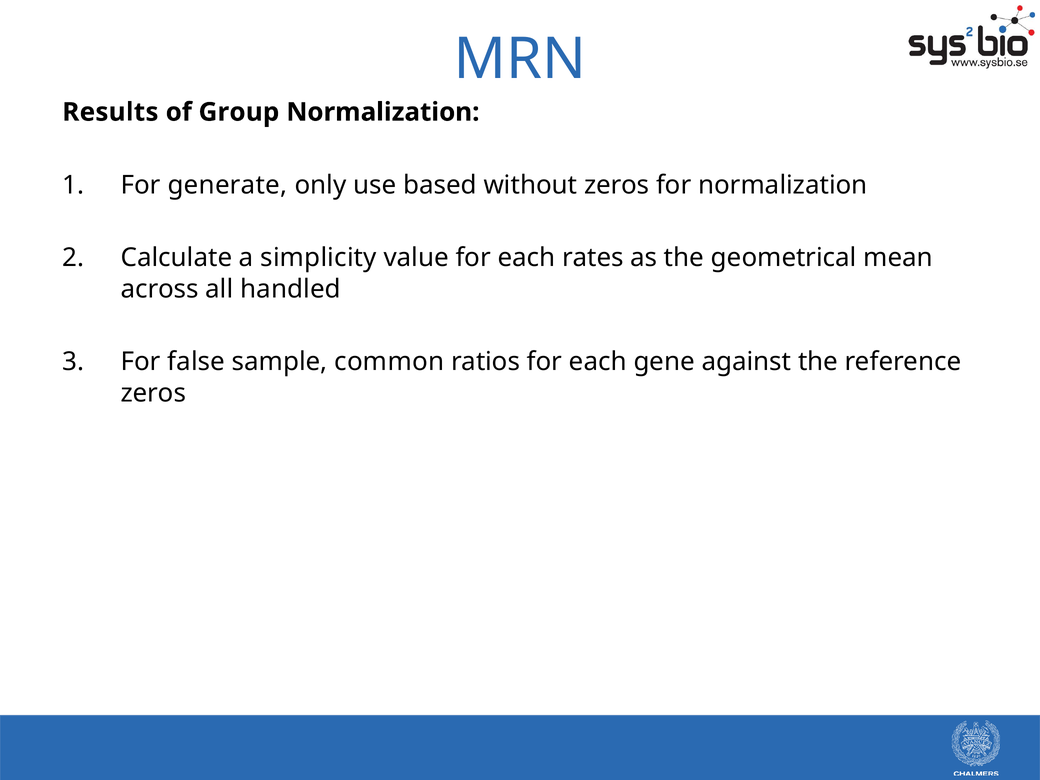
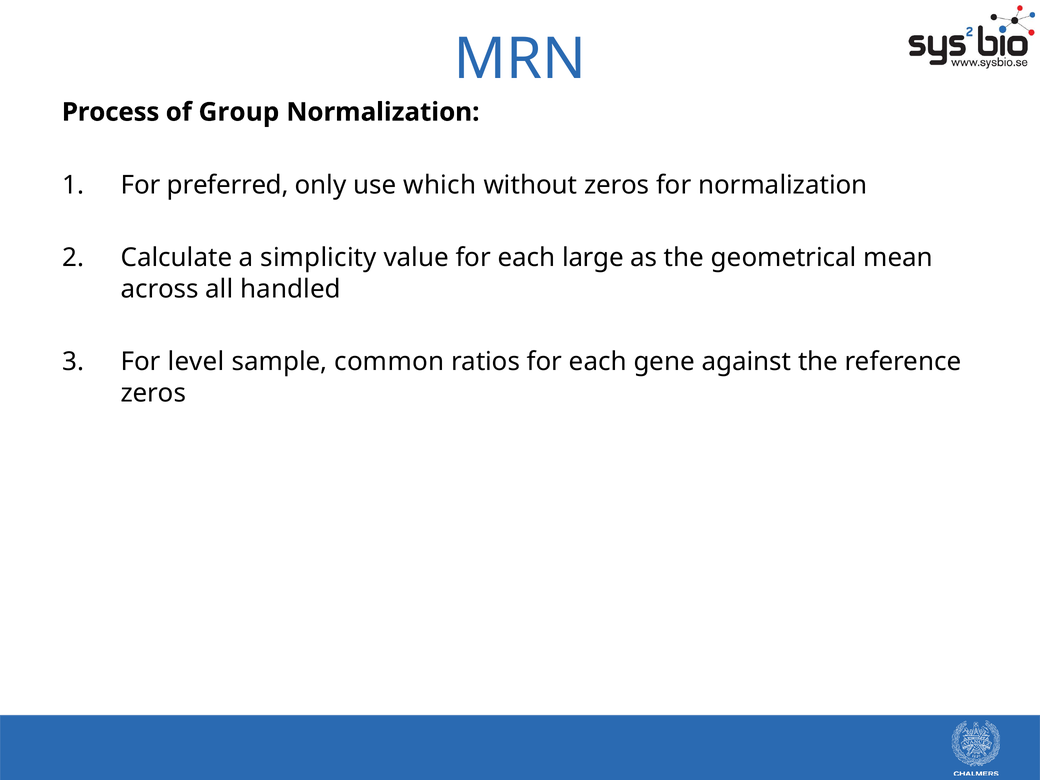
Results: Results -> Process (111, 112)
generate: generate -> preferred (228, 185)
based: based -> which (440, 185)
rates: rates -> large (593, 258)
false: false -> level (196, 362)
